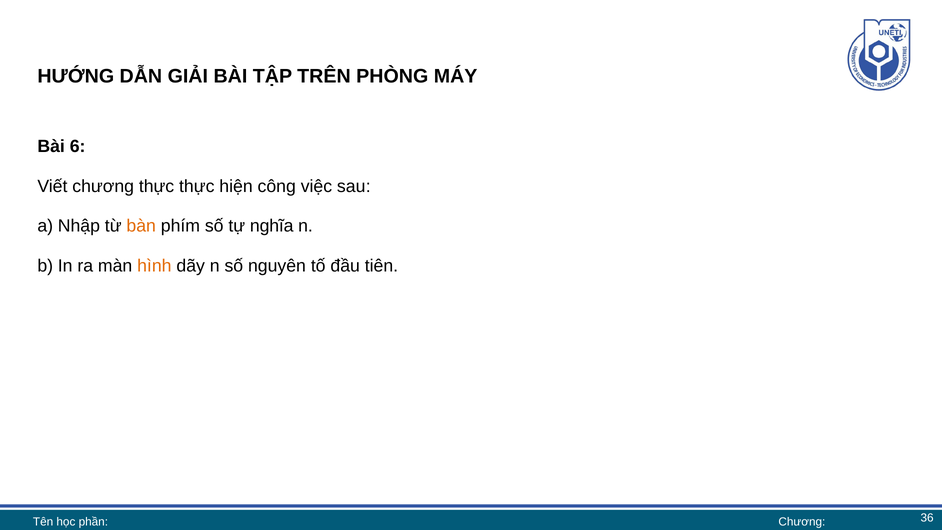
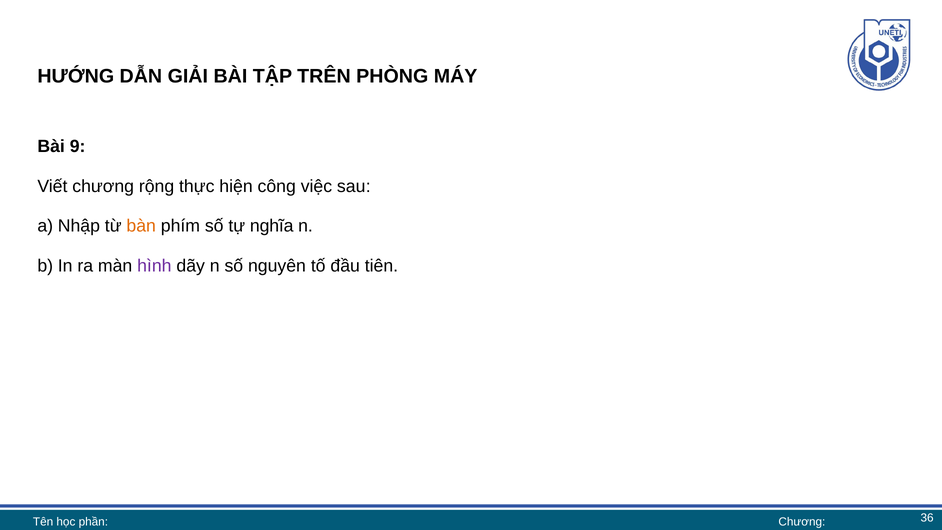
6: 6 -> 9 (78, 147)
chương thực: thực -> rộng (157, 186)
hình colour: orange -> purple (154, 266)
